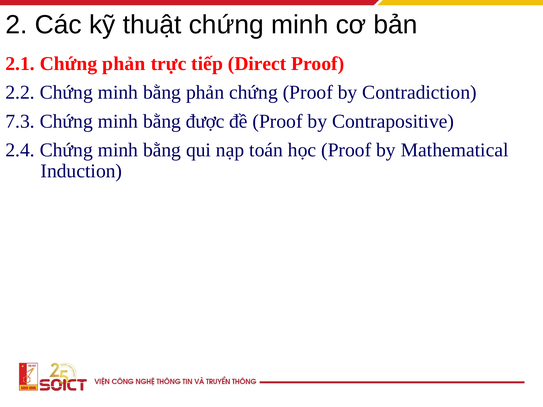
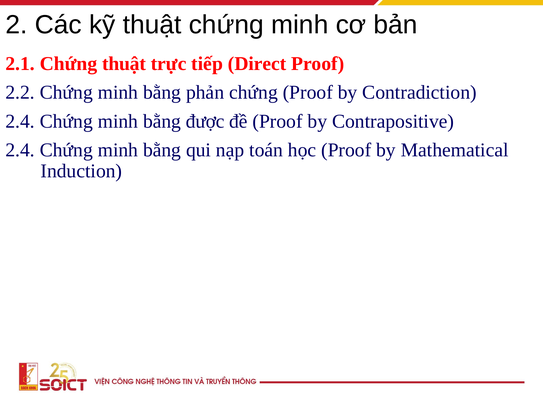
Chứng phản: phản -> thuật (124, 64)
7.3: 7.3 -> 2.4 (20, 121)
